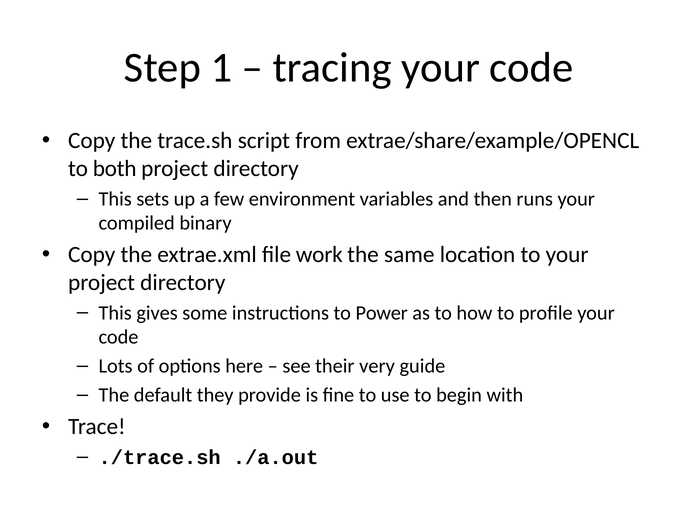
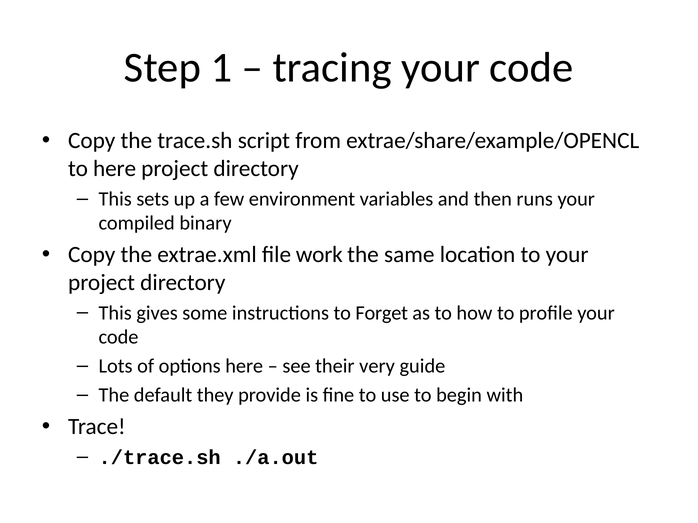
to both: both -> here (115, 169)
Power: Power -> Forget (382, 313)
